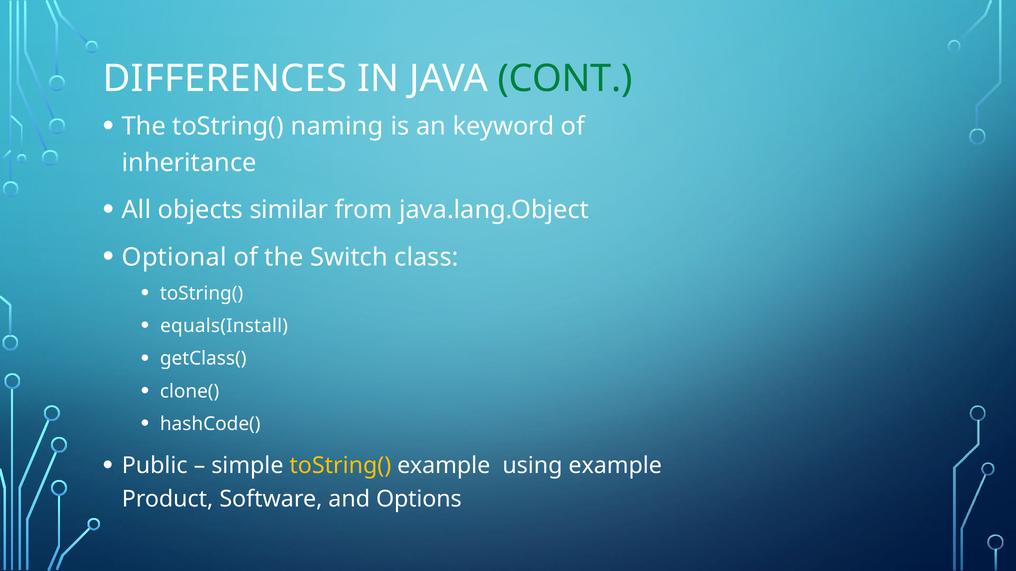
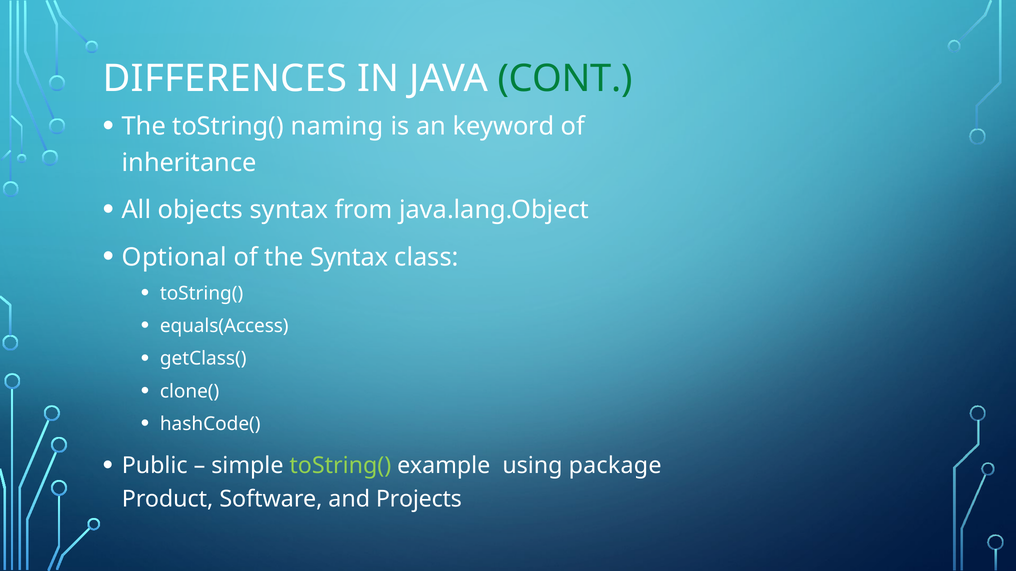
objects similar: similar -> syntax (289, 210)
the Switch: Switch -> Syntax (349, 257)
equals(Install: equals(Install -> equals(Access (224, 326)
toString( colour: yellow -> light green (340, 466)
using example: example -> package (615, 466)
Options: Options -> Projects (419, 500)
